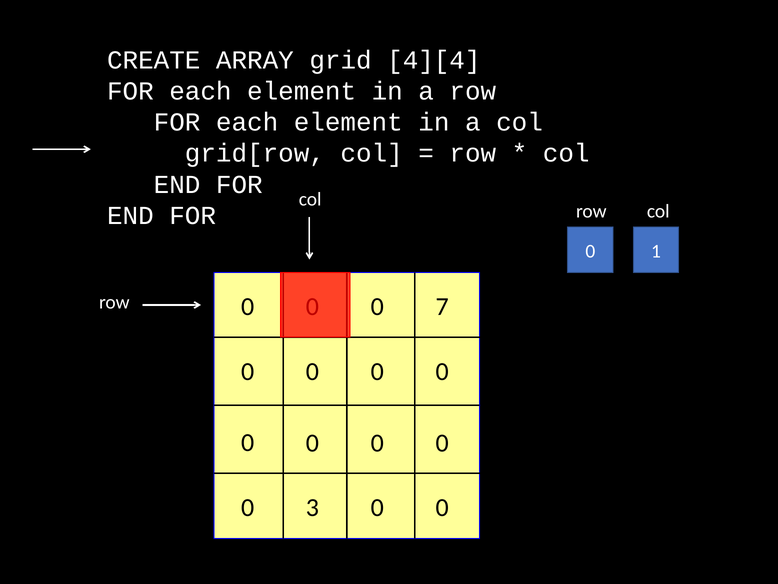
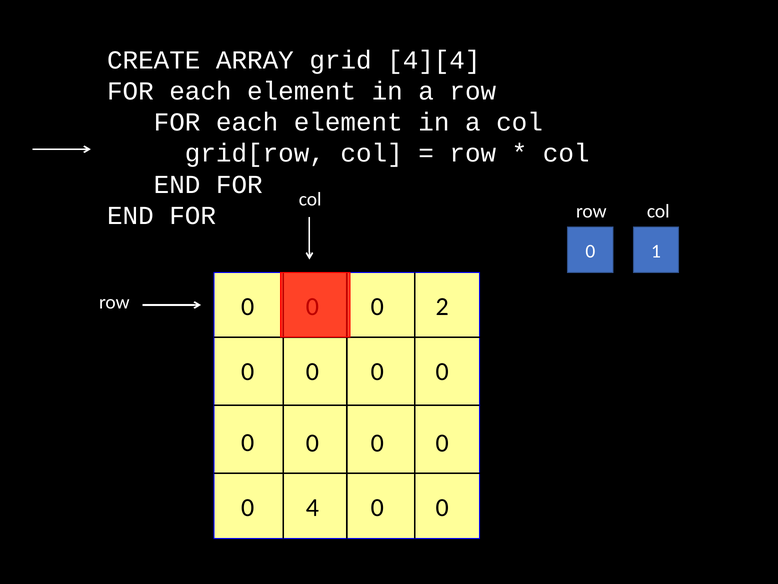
7: 7 -> 2 (442, 306)
3: 3 -> 4 (312, 507)
